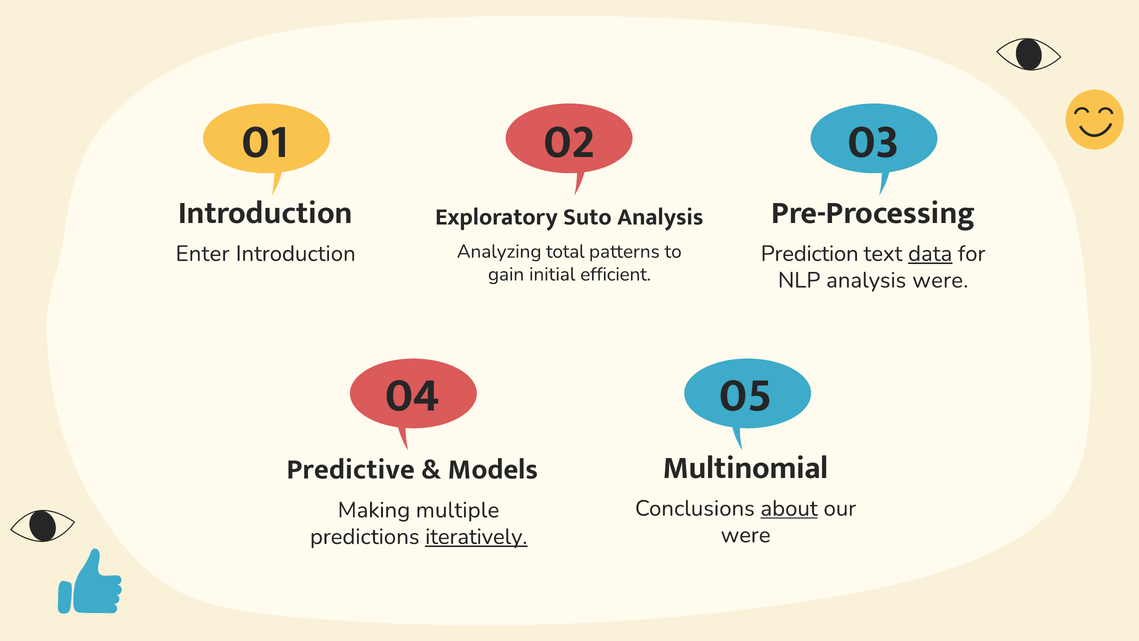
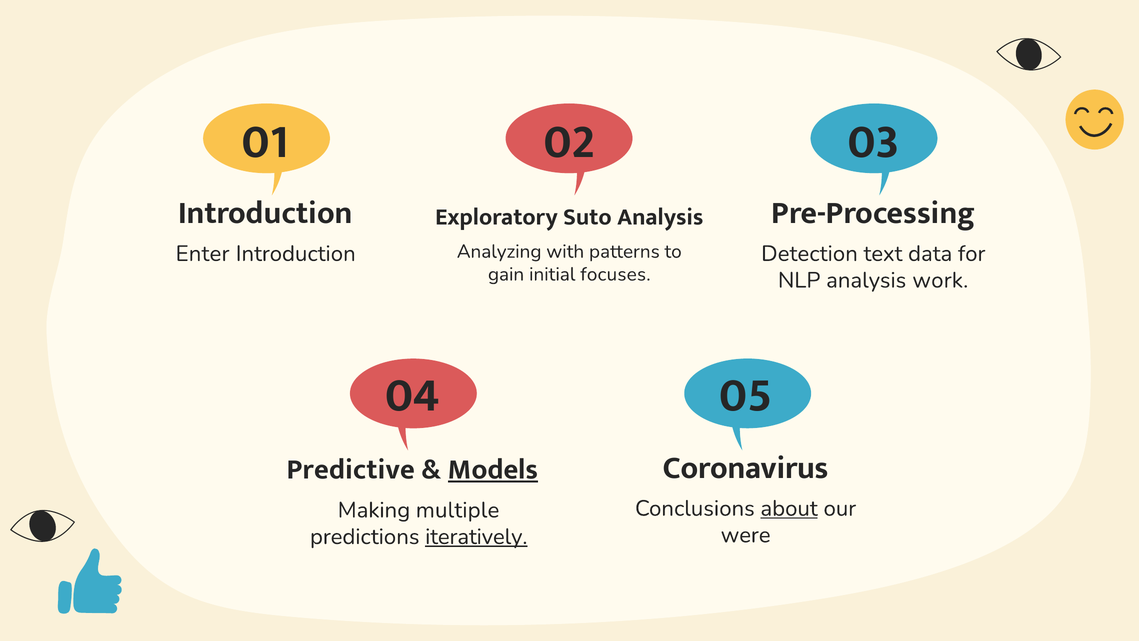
total: total -> with (565, 251)
Prediction: Prediction -> Detection (809, 253)
data underline: present -> none (930, 253)
efficient: efficient -> focuses (615, 274)
analysis were: were -> work (940, 280)
Multinomial: Multinomial -> Coronavirus (746, 467)
Models underline: none -> present (493, 469)
